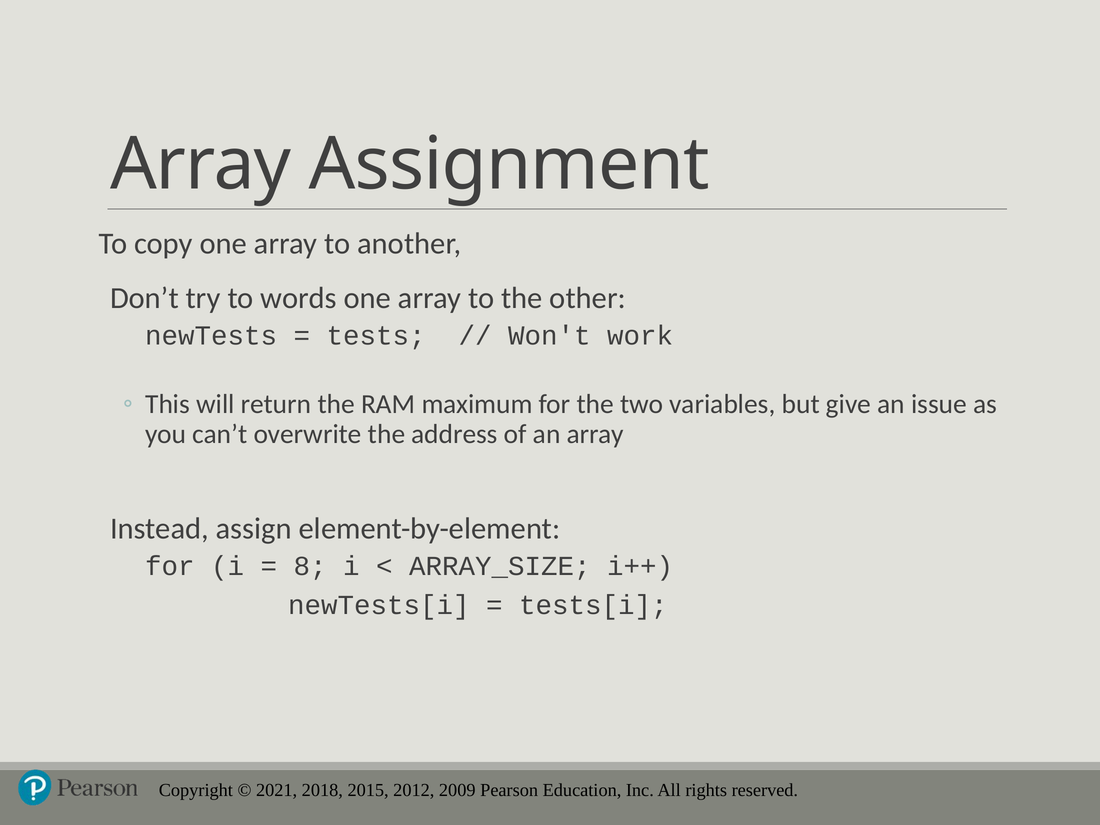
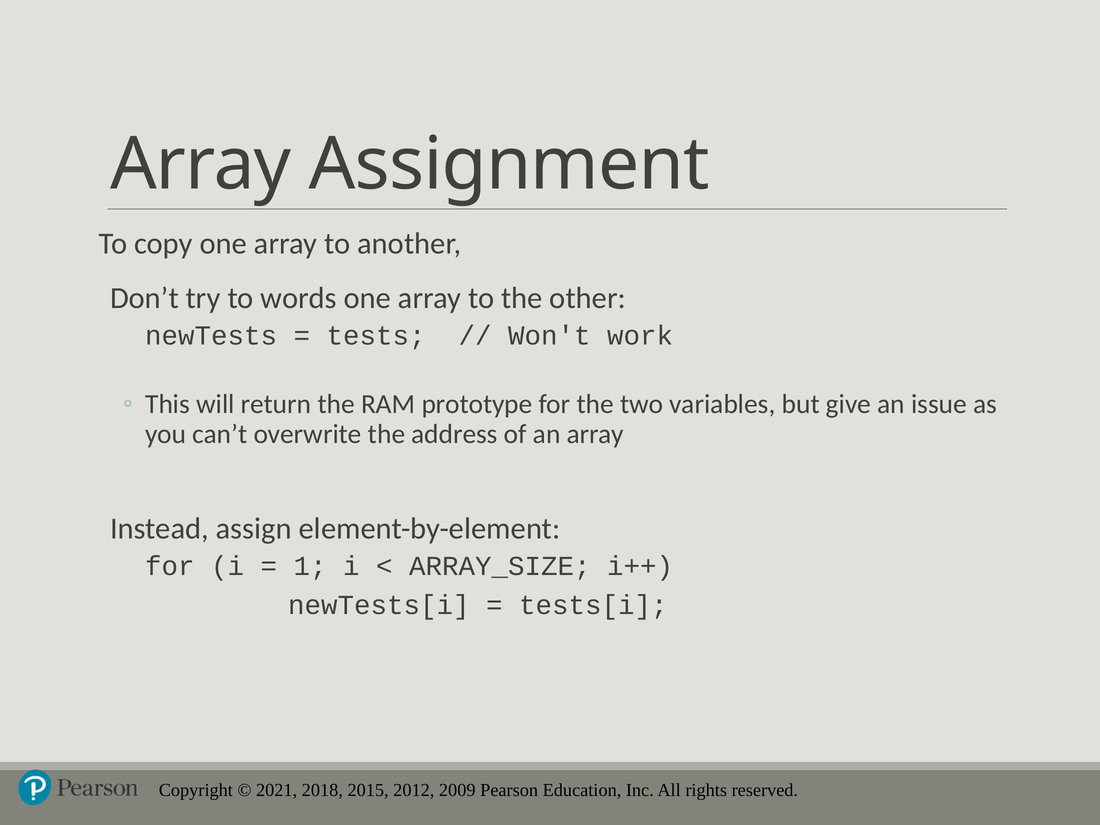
maximum: maximum -> prototype (477, 404)
8: 8 -> 1 (310, 566)
